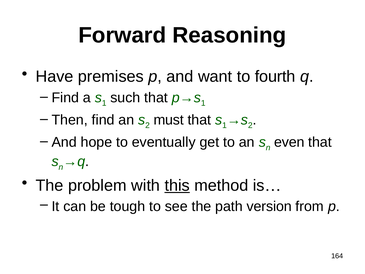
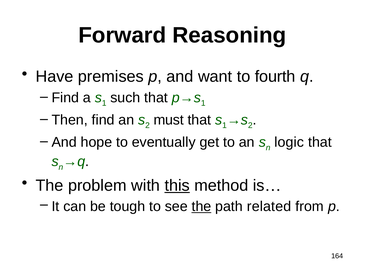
even: even -> logic (289, 142)
the underline: none -> present (201, 206)
version: version -> related (269, 206)
